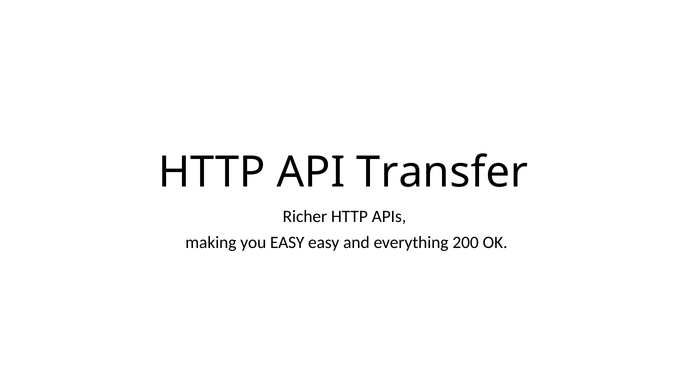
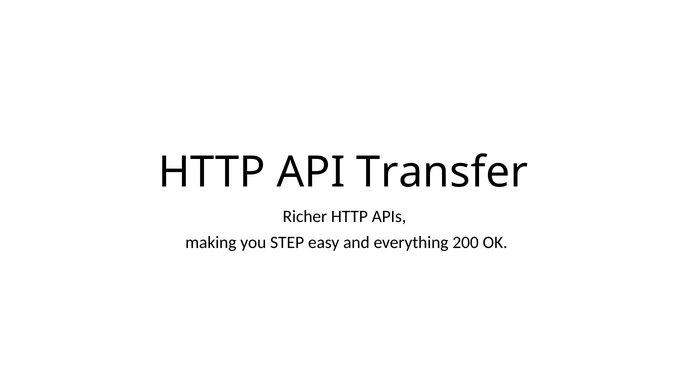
you EASY: EASY -> STEP (287, 243)
